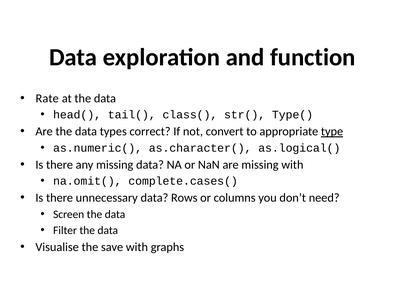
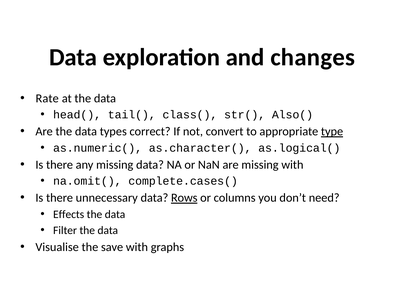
function: function -> changes (313, 57)
Type(: Type( -> Also( (293, 115)
Rows underline: none -> present (184, 198)
Screen: Screen -> Effects (69, 214)
